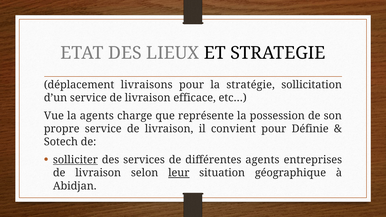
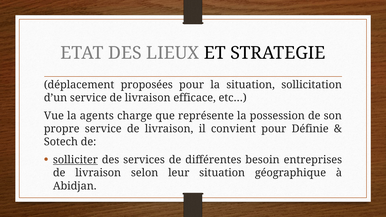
livraisons: livraisons -> proposées (147, 85)
la stratégie: stratégie -> situation (251, 85)
différentes agents: agents -> besoin (262, 160)
leur underline: present -> none (179, 173)
